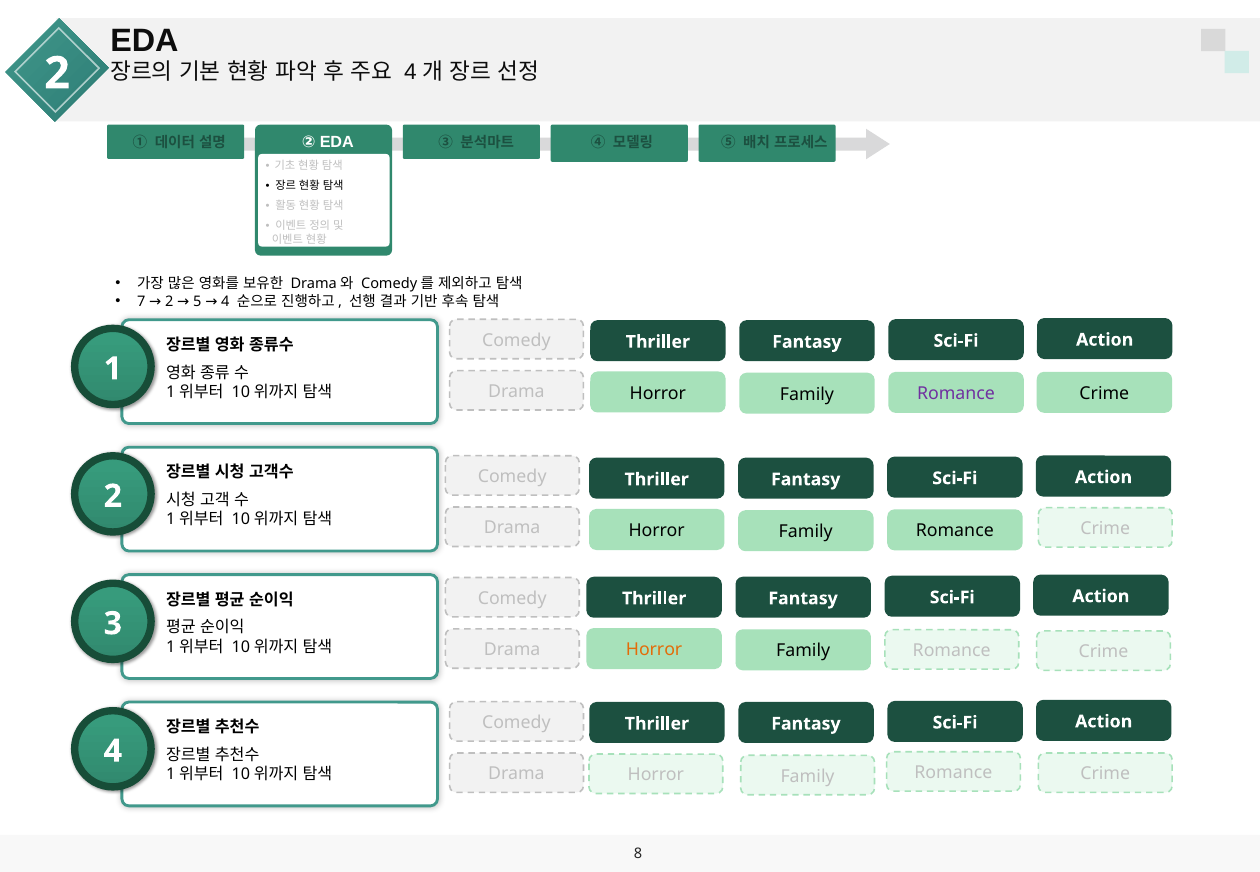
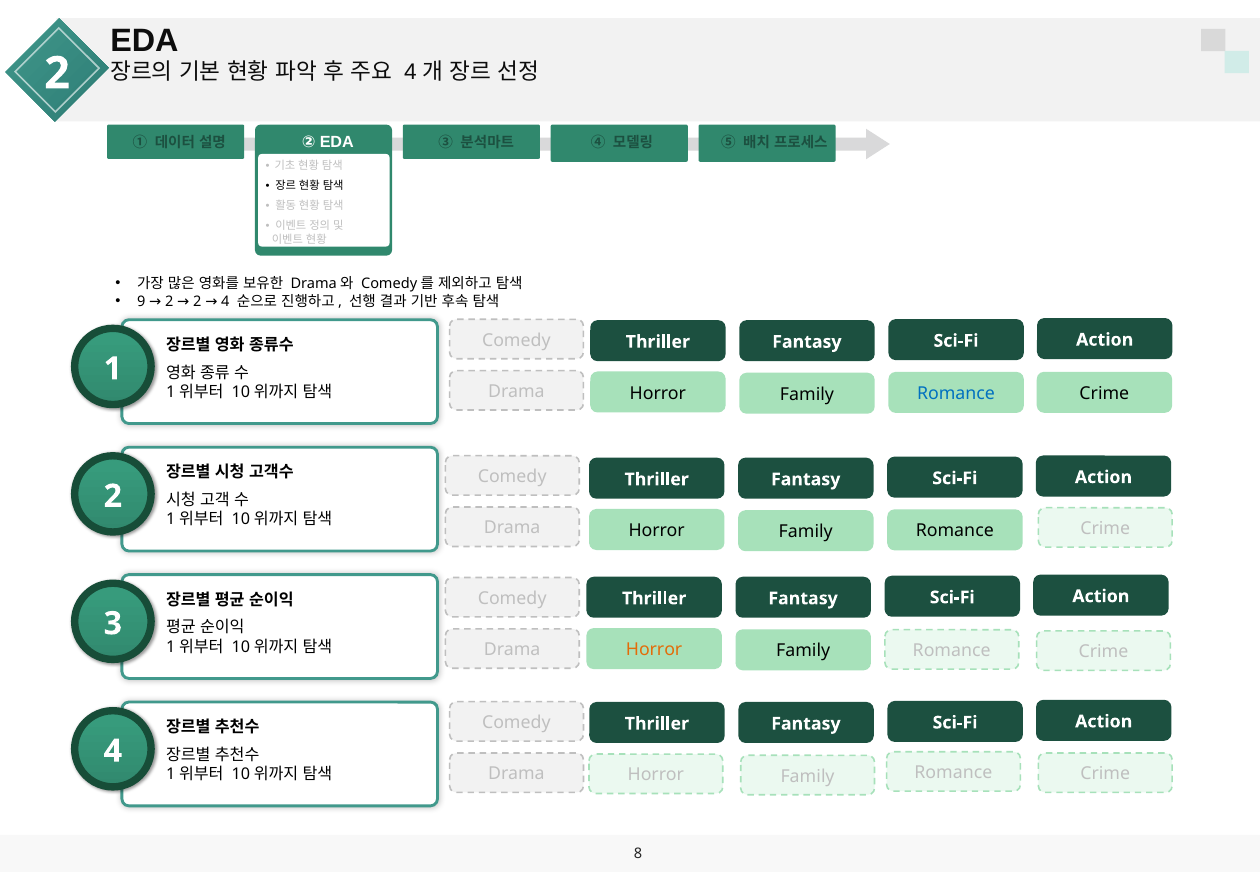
7: 7 -> 9 (141, 301)
2 5: 5 -> 2 (197, 301)
Romance colour: purple -> blue (956, 394)
